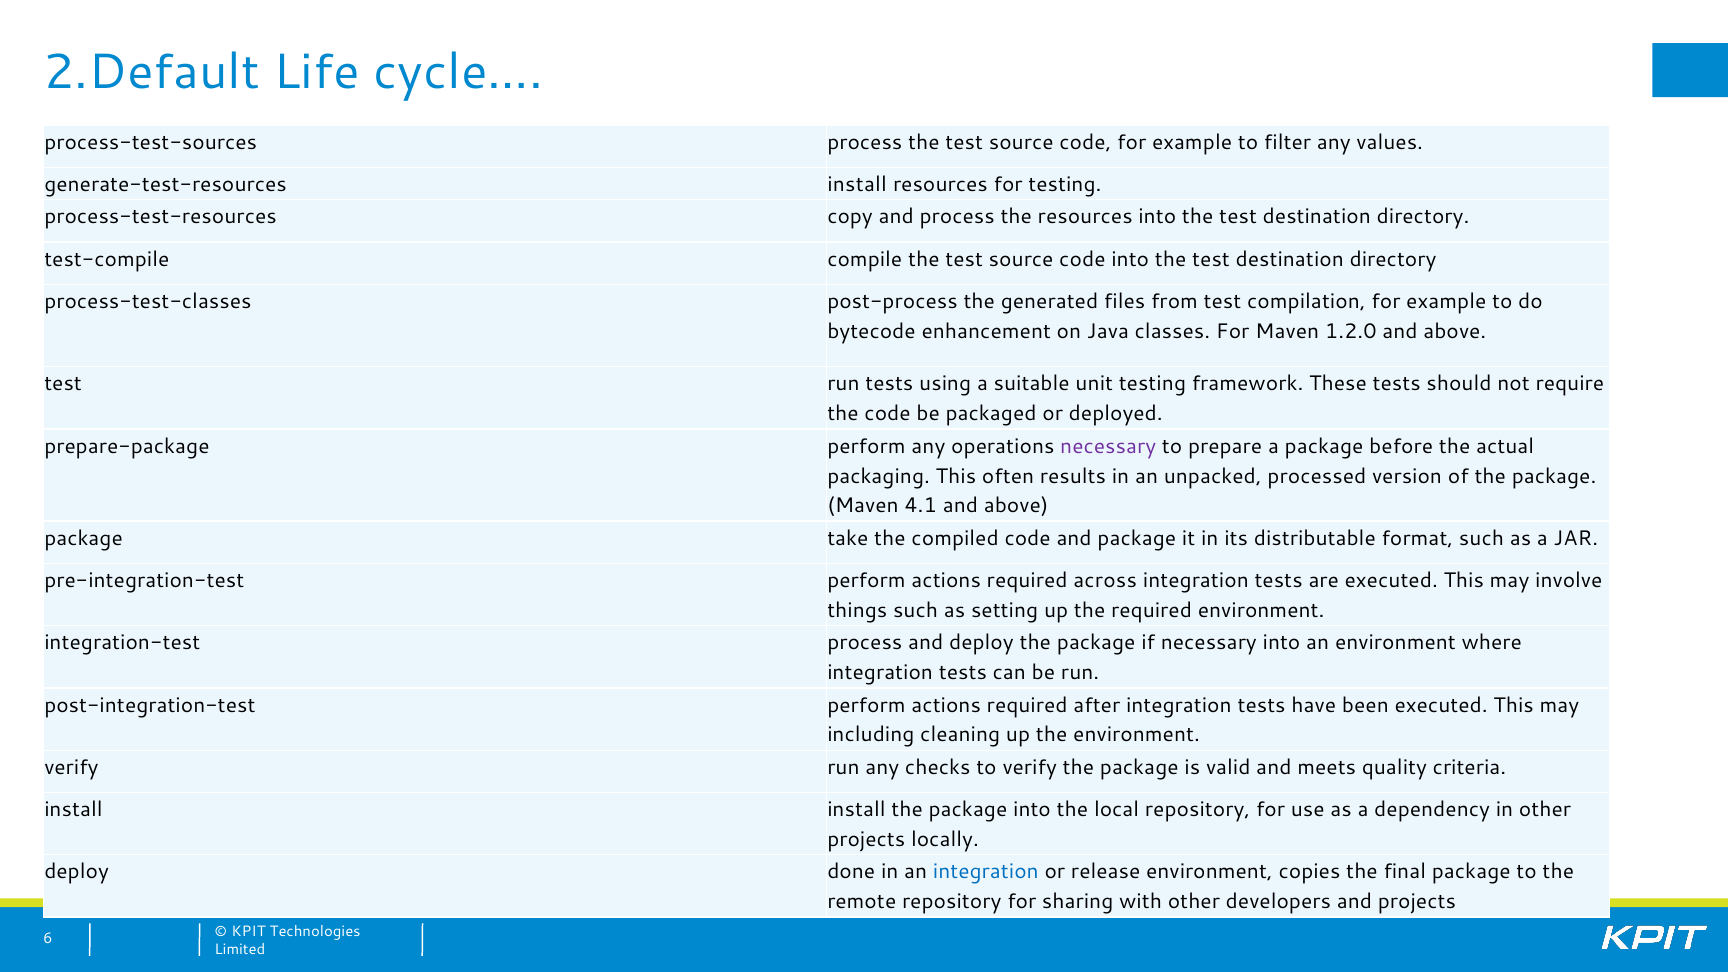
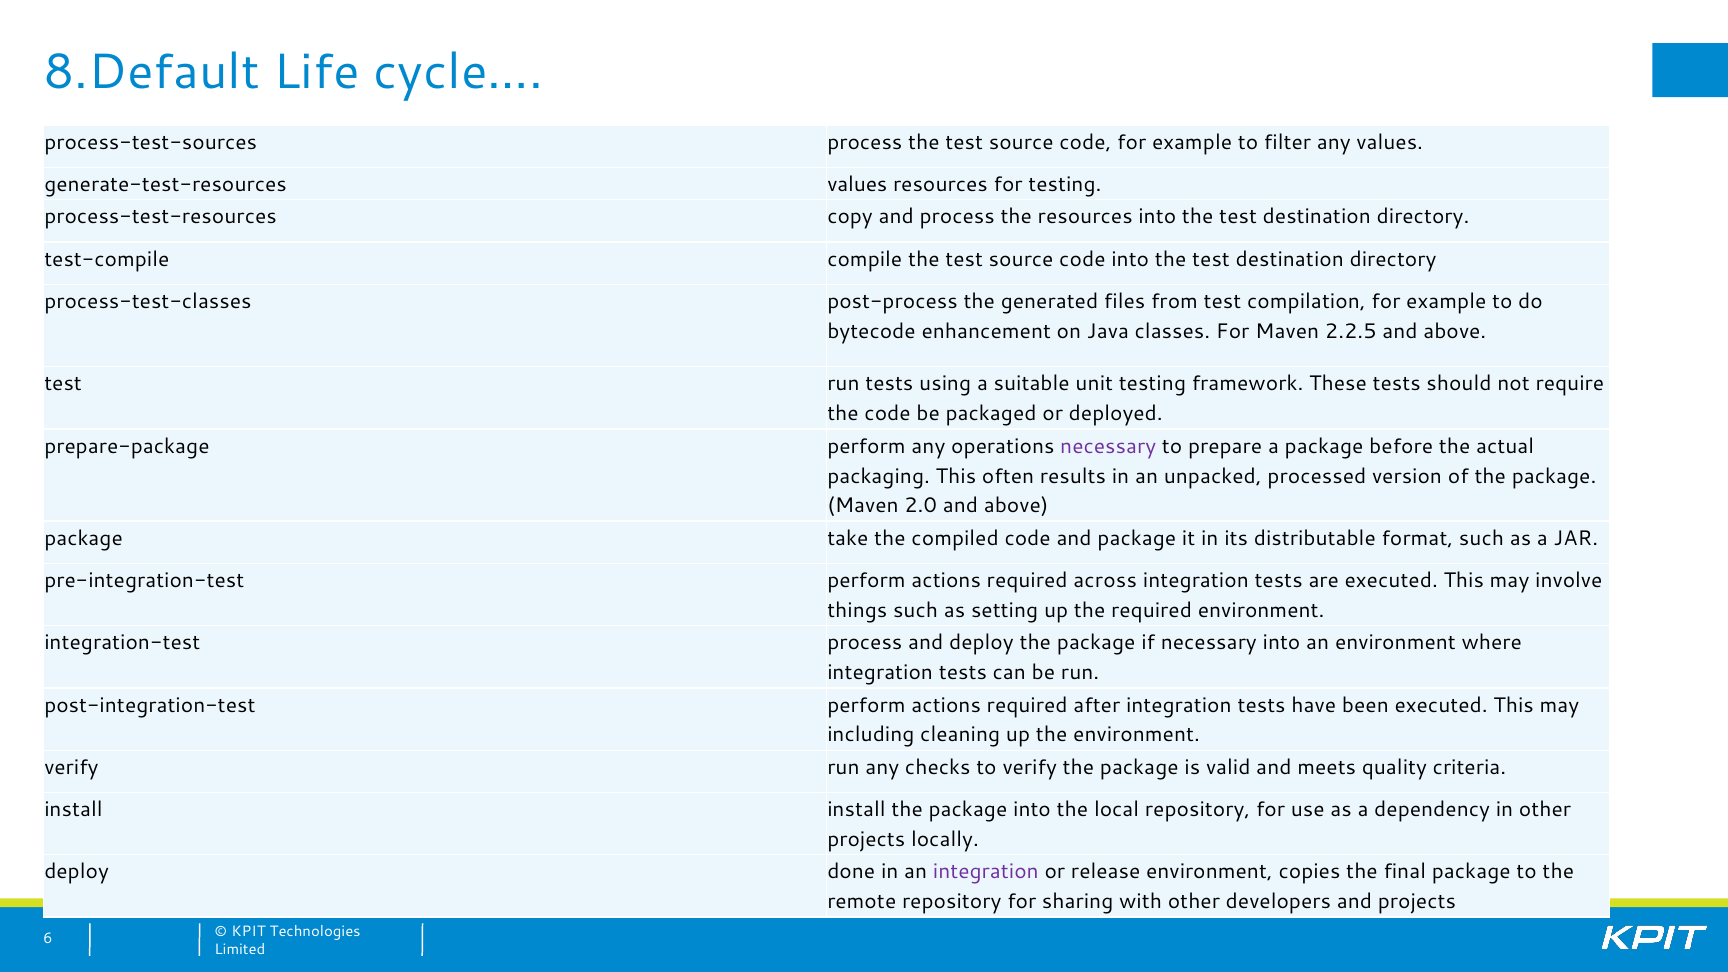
2.Default: 2.Default -> 8.Default (152, 72)
generate-test-resources install: install -> values (857, 185)
1.2.0: 1.2.0 -> 2.2.5 (1351, 331)
4.1: 4.1 -> 2.0 (921, 506)
integration colour: blue -> purple (986, 872)
